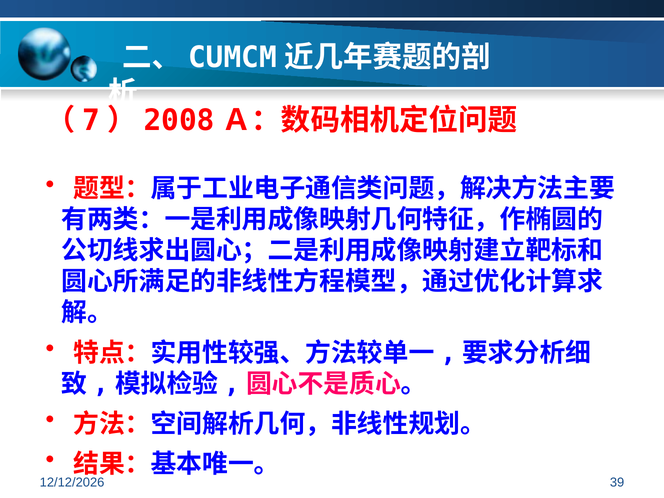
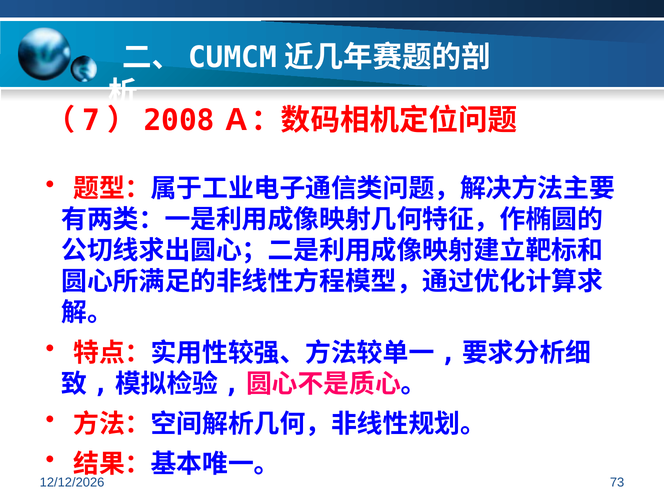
39: 39 -> 73 (617, 482)
